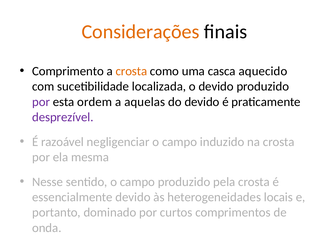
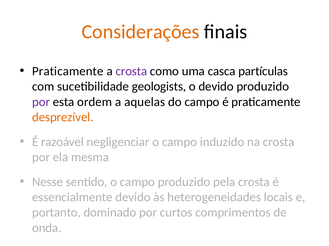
Comprimento: Comprimento -> Praticamente (68, 71)
crosta colour: orange -> purple (131, 71)
aquecido: aquecido -> partículas (263, 71)
localizada: localizada -> geologists (159, 87)
do devido: devido -> campo (202, 102)
desprezível colour: purple -> orange (63, 117)
